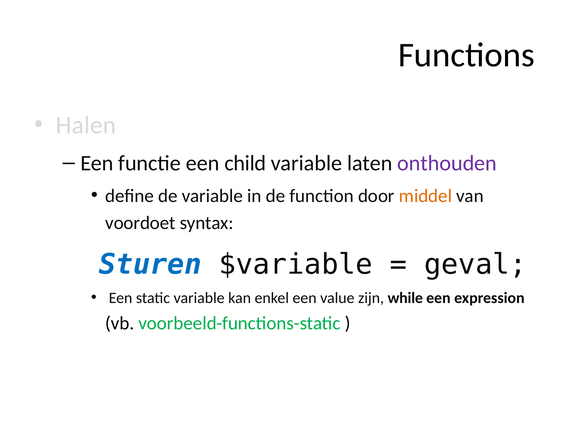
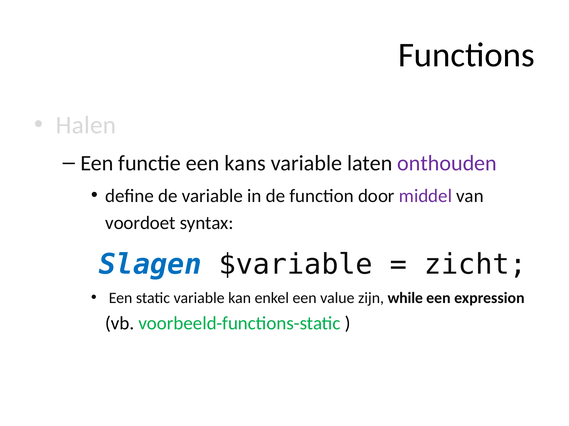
child: child -> kans (245, 163)
middel colour: orange -> purple (425, 196)
Sturen: Sturen -> Slagen (150, 265)
geval: geval -> zicht (475, 265)
